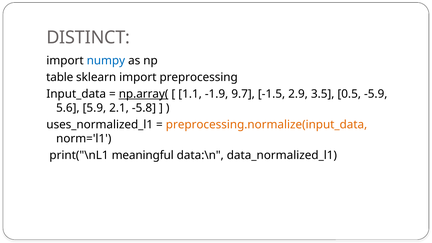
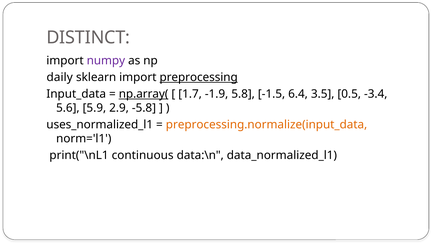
numpy colour: blue -> purple (106, 61)
table: table -> daily (60, 77)
preprocessing underline: none -> present (199, 77)
1.1: 1.1 -> 1.7 (190, 94)
9.7: 9.7 -> 5.8 (243, 94)
2.9: 2.9 -> 6.4 (298, 94)
-5.9: -5.9 -> -3.4 (376, 94)
2.1: 2.1 -> 2.9 (119, 108)
meaningful: meaningful -> continuous (143, 155)
